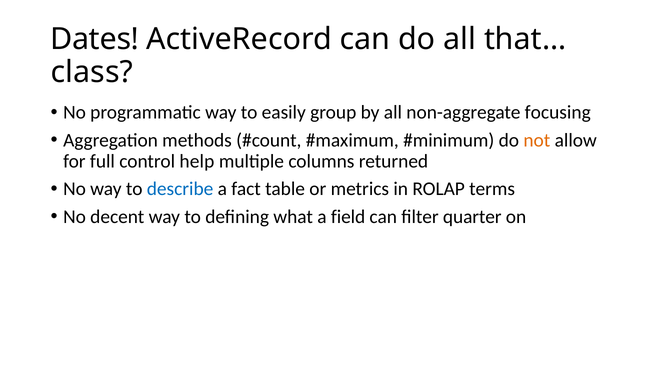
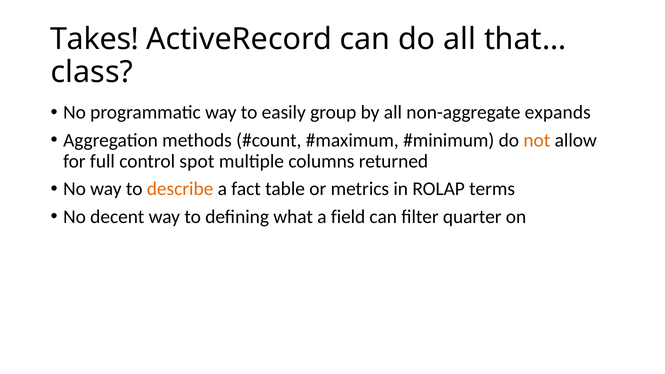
Dates: Dates -> Takes (95, 39)
focusing: focusing -> expands (558, 112)
help: help -> spot (197, 161)
describe colour: blue -> orange (180, 189)
